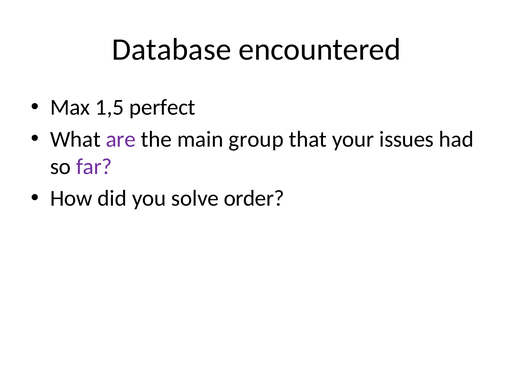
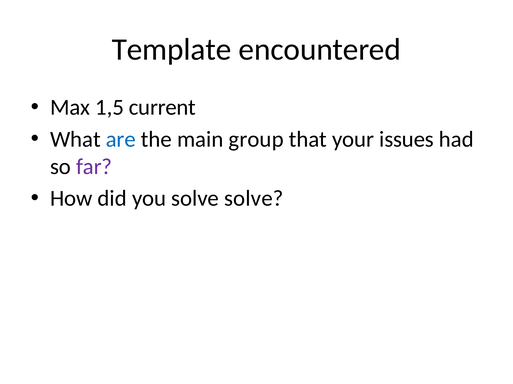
Database: Database -> Template (172, 50)
perfect: perfect -> current (162, 108)
are colour: purple -> blue (121, 140)
solve order: order -> solve (254, 199)
